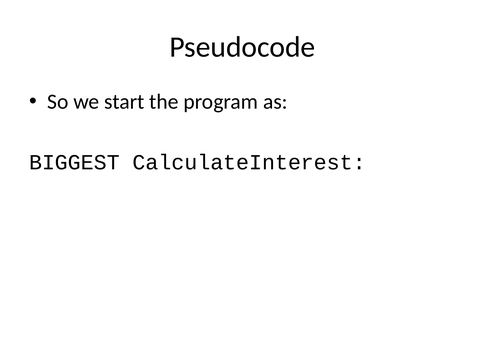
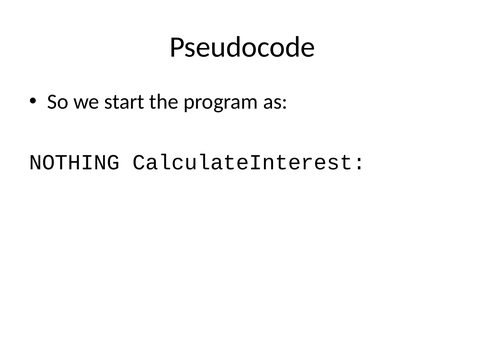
BIGGEST: BIGGEST -> NOTHING (74, 162)
